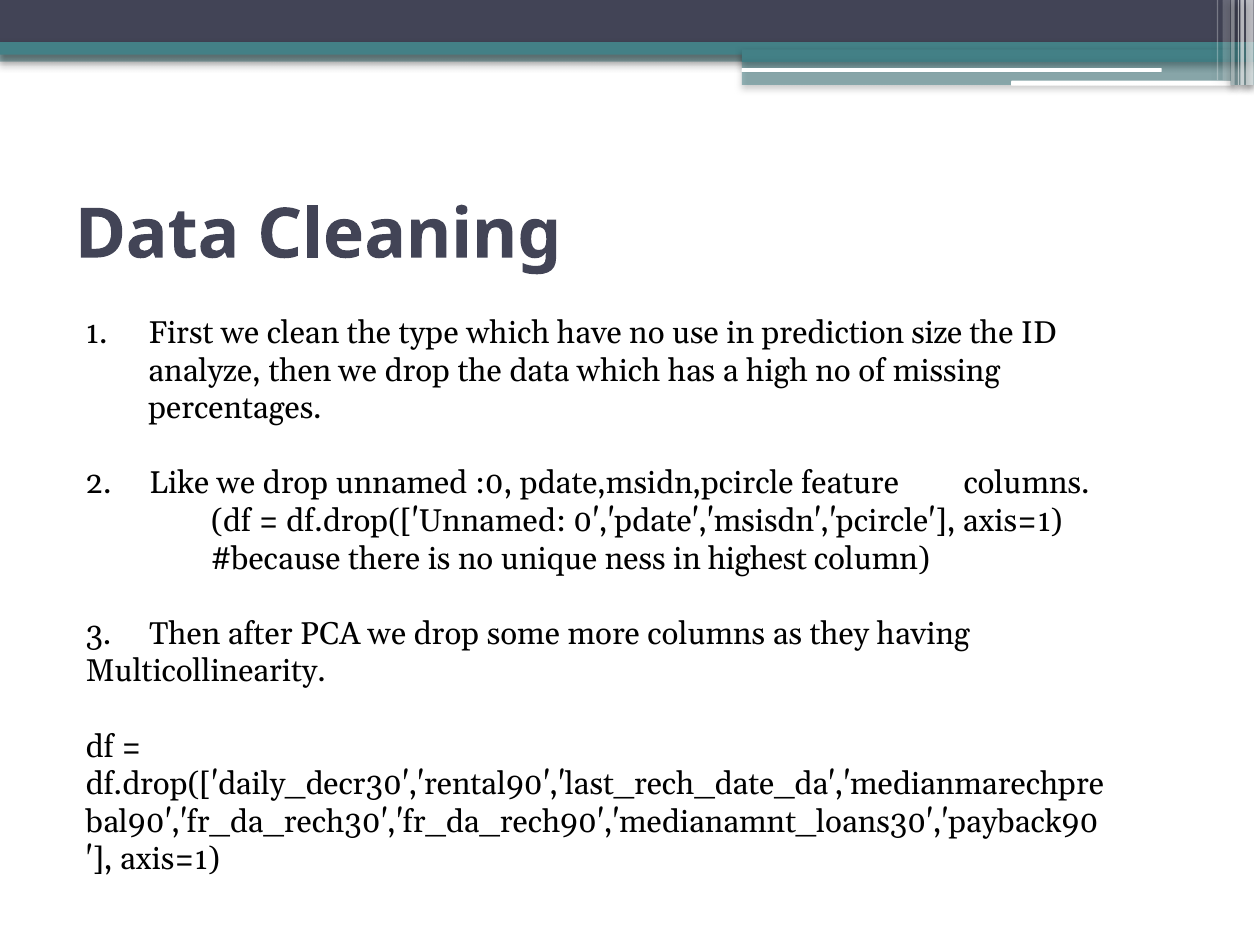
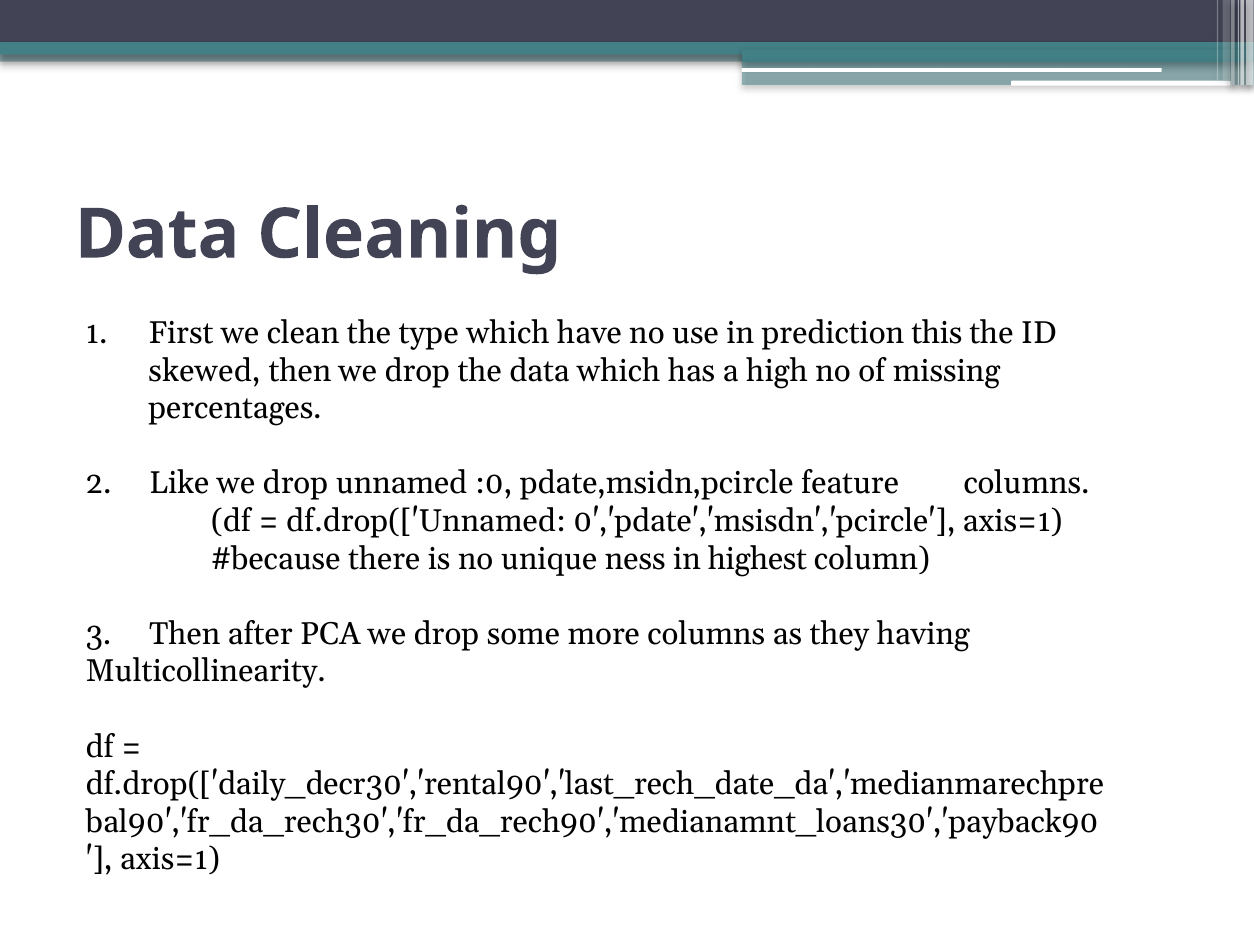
size: size -> this (937, 333)
analyze: analyze -> skewed (204, 371)
